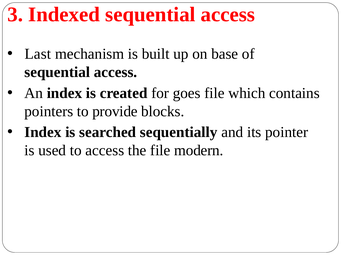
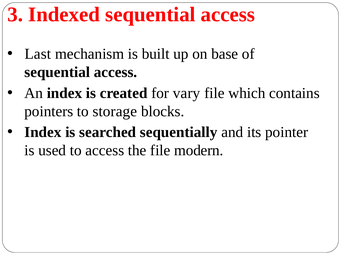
goes: goes -> vary (187, 93)
provide: provide -> storage (115, 111)
